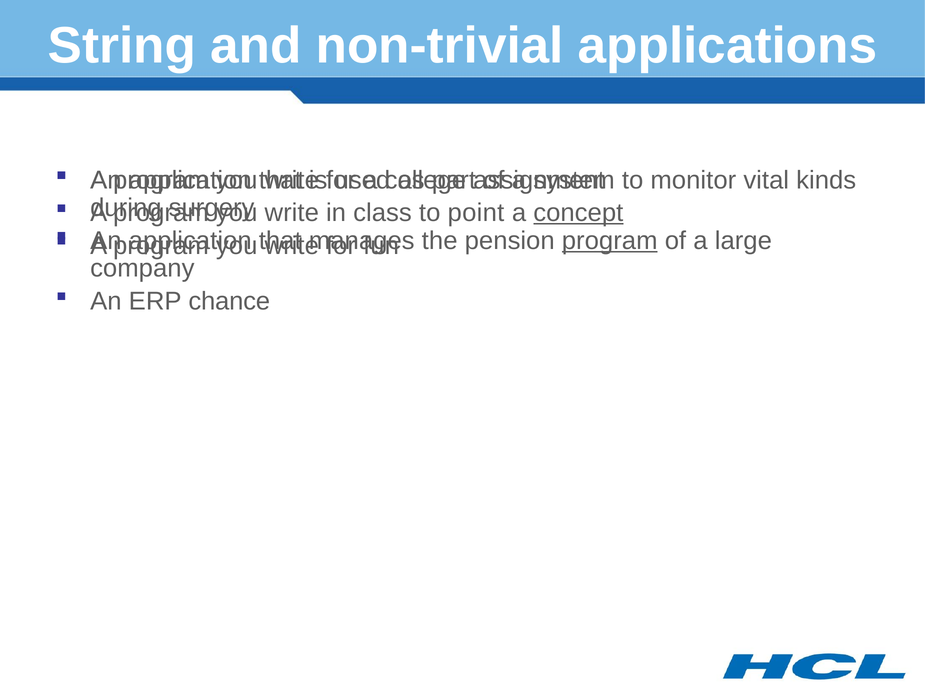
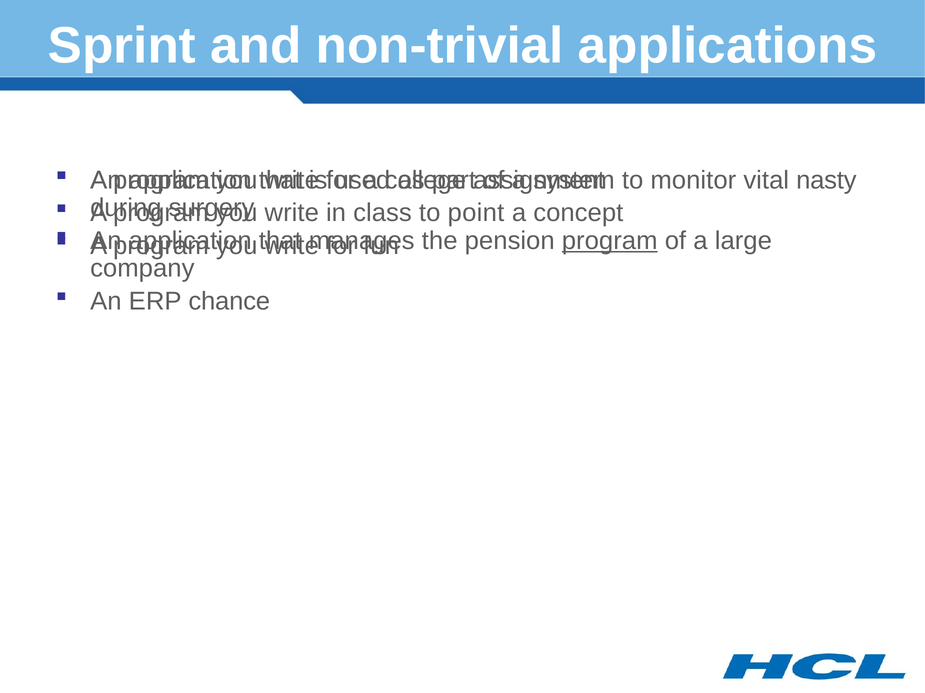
String: String -> Sprint (122, 46)
kinds: kinds -> nasty (826, 180)
concept underline: present -> none (578, 213)
